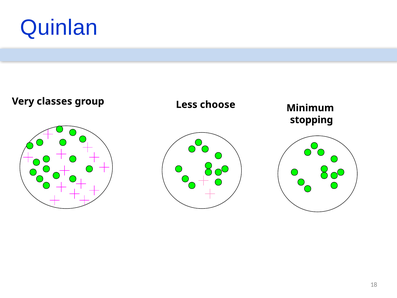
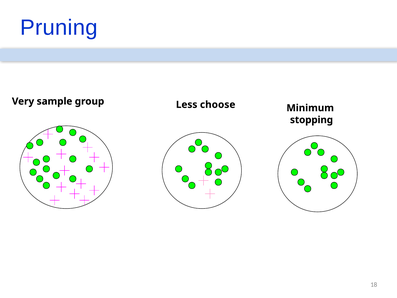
Quinlan: Quinlan -> Pruning (59, 27)
classes: classes -> sample (54, 101)
